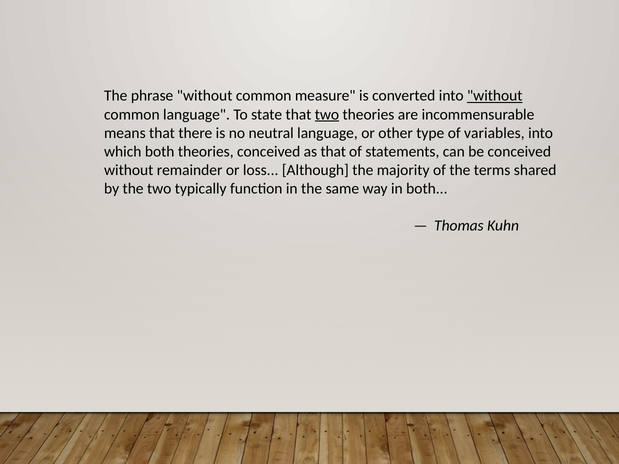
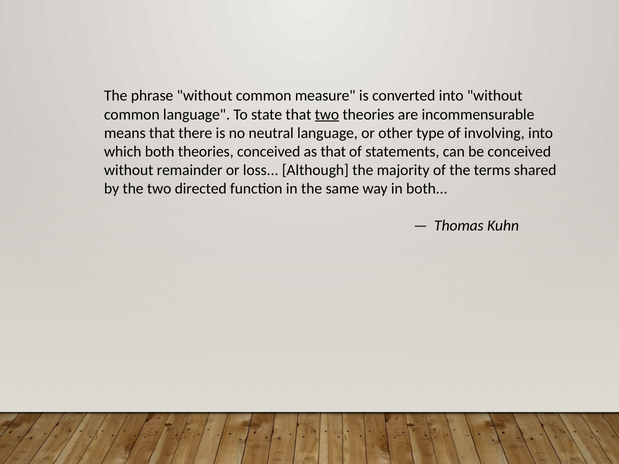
without underline: present -> none (495, 96)
variables: variables -> involving (494, 133)
typically: typically -> directed (201, 189)
